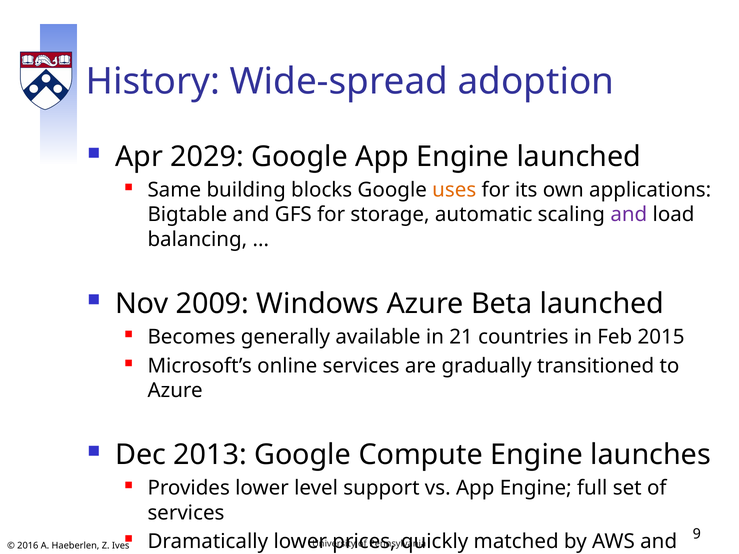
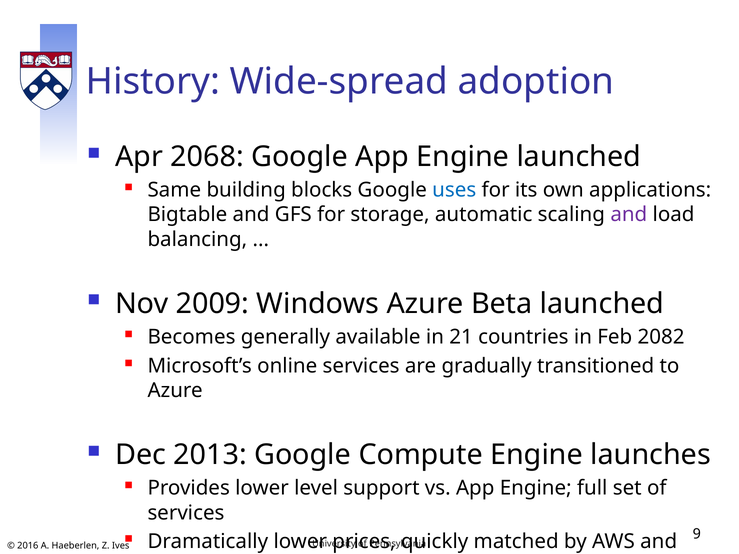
2029: 2029 -> 2068 (207, 157)
uses colour: orange -> blue (454, 190)
2015: 2015 -> 2082 (661, 337)
